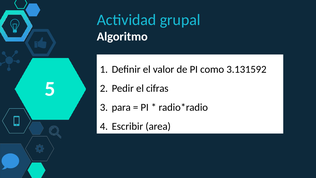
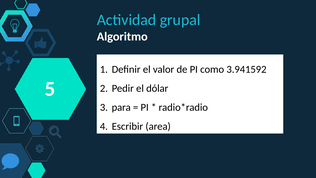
3.131592: 3.131592 -> 3.941592 (246, 69)
cifras: cifras -> dólar (157, 88)
